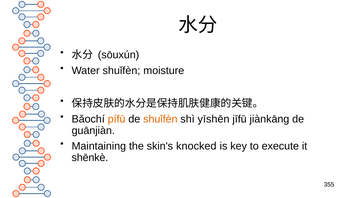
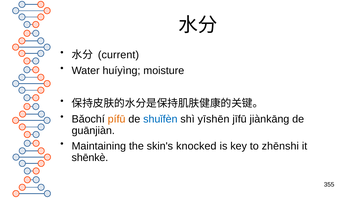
sōuxún: sōuxún -> current (118, 55)
Water shuǐfèn: shuǐfèn -> huíyìng (121, 71)
shuǐfèn colour: orange -> blue (160, 119)
execute: execute -> zhēnshi (280, 146)
